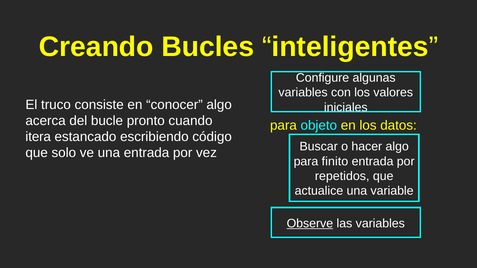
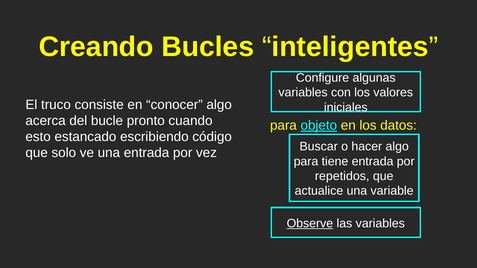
objeto underline: none -> present (319, 126)
itera: itera -> esto (38, 137)
finito: finito -> tiene (335, 162)
